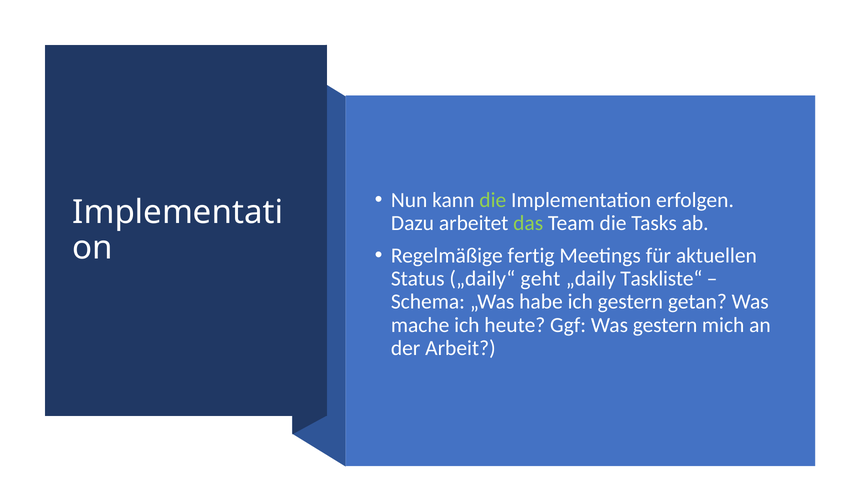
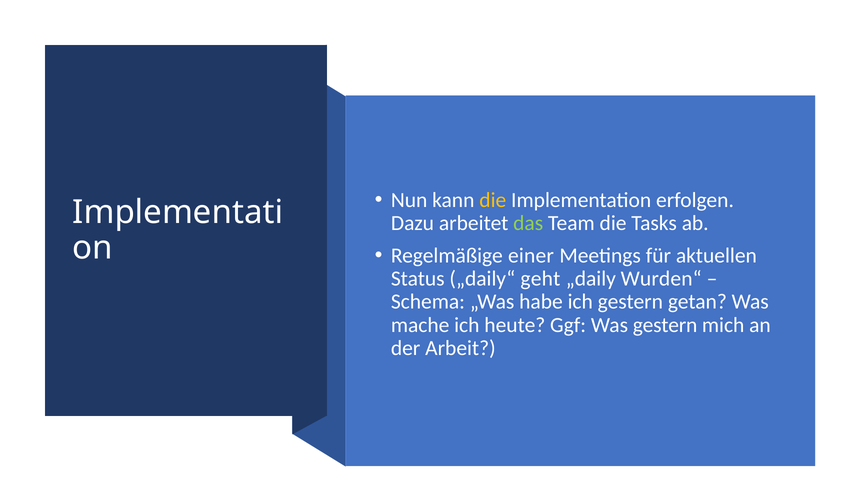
die colour: light green -> yellow (493, 200)
fertig: fertig -> einer (531, 255)
Taskliste“: Taskliste“ -> Wurden“ (661, 279)
